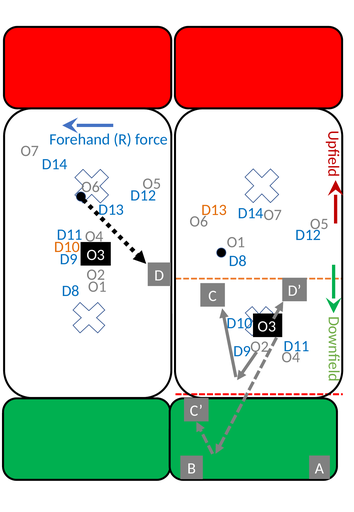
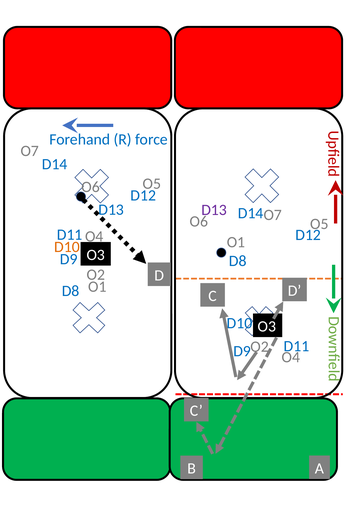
D13 colour: orange -> purple (214, 210)
